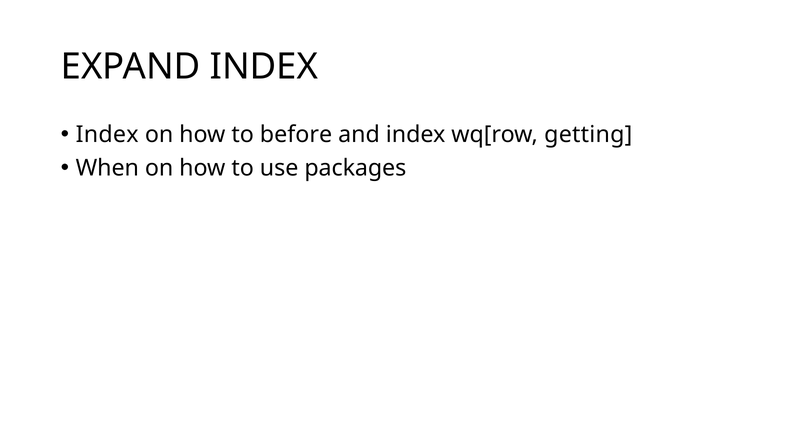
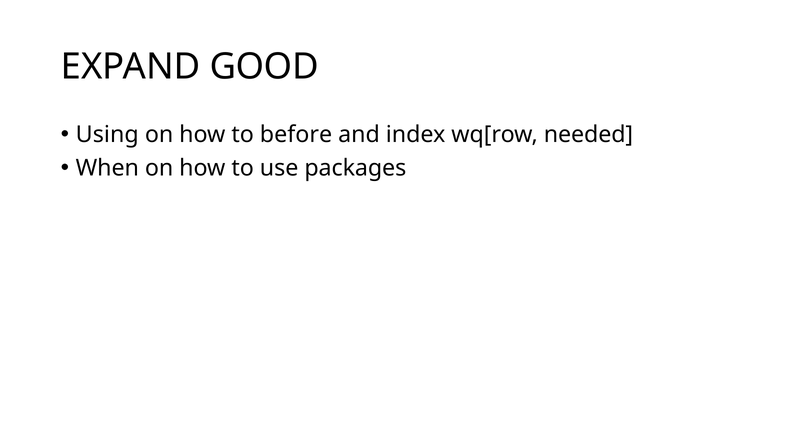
EXPAND INDEX: INDEX -> GOOD (264, 67)
Index: Index -> Using (107, 135)
getting: getting -> needed (588, 135)
